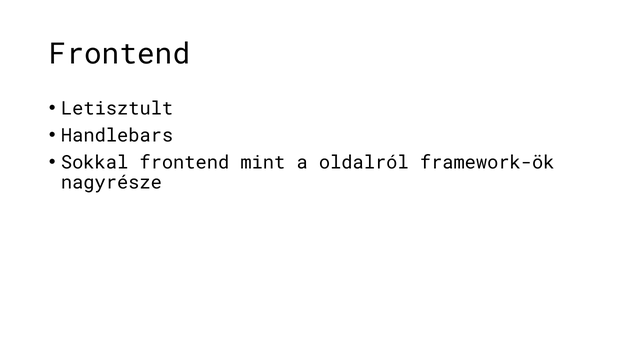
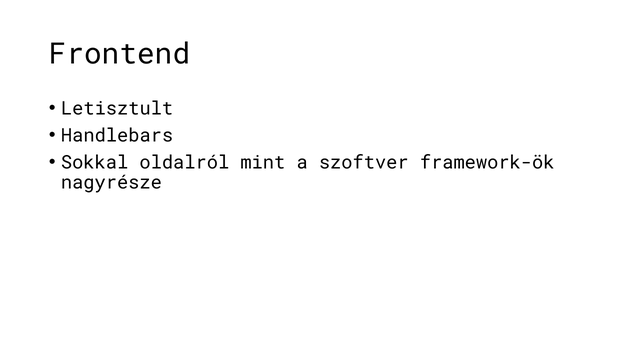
Sokkal frontend: frontend -> oldalról (184, 162)
oldalról: oldalról -> szoftver (364, 162)
